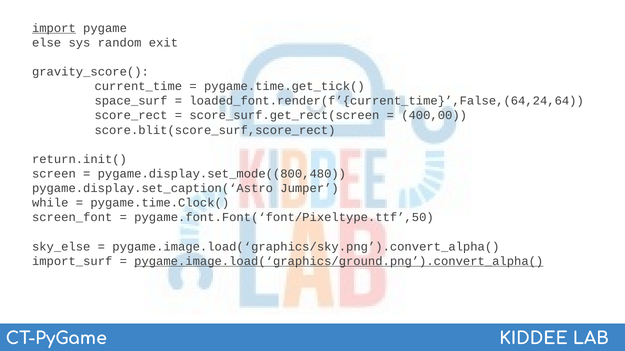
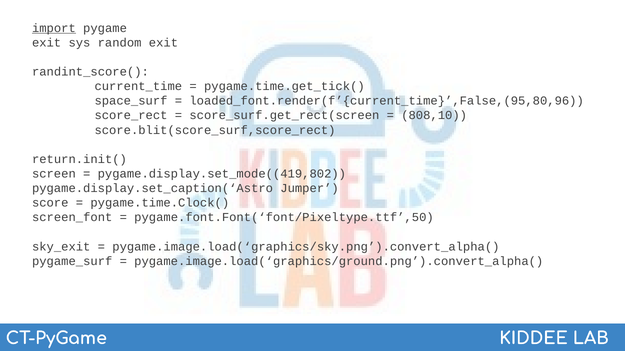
else: else -> exit (47, 43)
gravity_score(: gravity_score( -> randint_score( (90, 72)
loaded_font.render(f’{current_time}’,False,(64,24,64: loaded_font.render(f’{current_time}’,False,(64,24,64 -> loaded_font.render(f’{current_time}’,False,(95,80,96 (387, 101)
400,00: 400,00 -> 808,10 (434, 116)
pygame.display.set_mode((800,480: pygame.display.set_mode((800,480 -> pygame.display.set_mode((419,802 (222, 174)
while: while -> score (50, 203)
sky_else: sky_else -> sky_exit (61, 247)
import_surf: import_surf -> pygame_surf (72, 262)
pygame.image.load(‘graphics/ground.png’).convert_alpha( underline: present -> none (339, 262)
